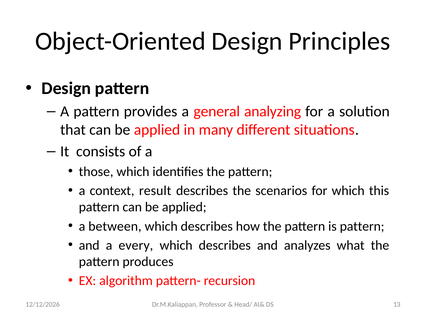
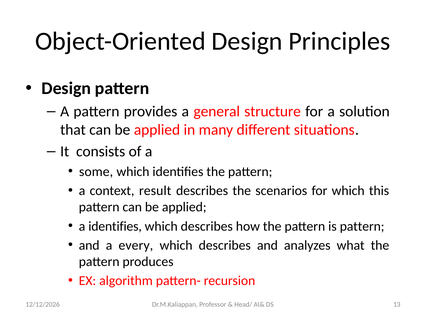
analyzing: analyzing -> structure (273, 112)
those: those -> some (96, 172)
a between: between -> identifies (115, 227)
